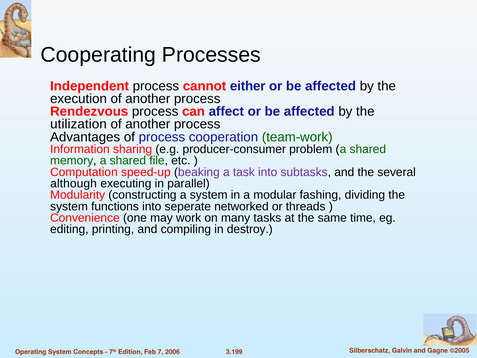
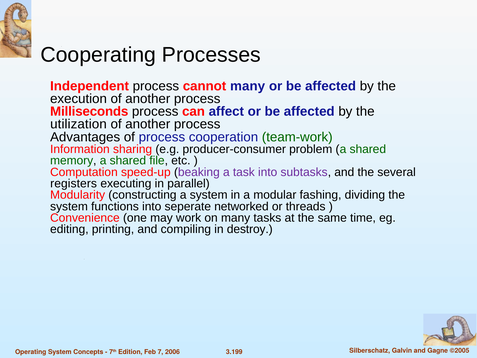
cannot either: either -> many (248, 86)
Rendezvous: Rendezvous -> Milliseconds (89, 111)
although: although -> registers (74, 183)
